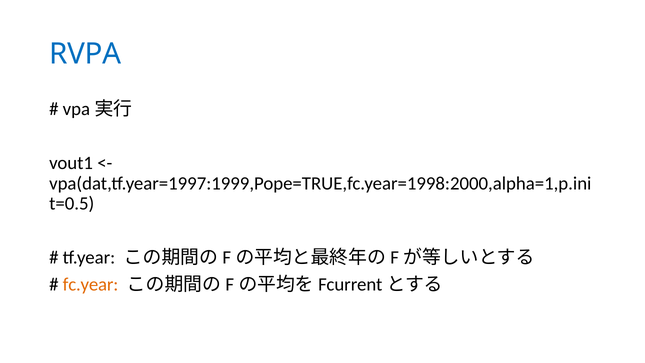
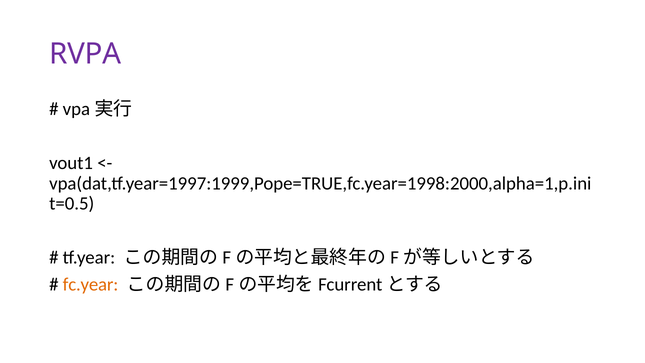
RVPA colour: blue -> purple (85, 54)
